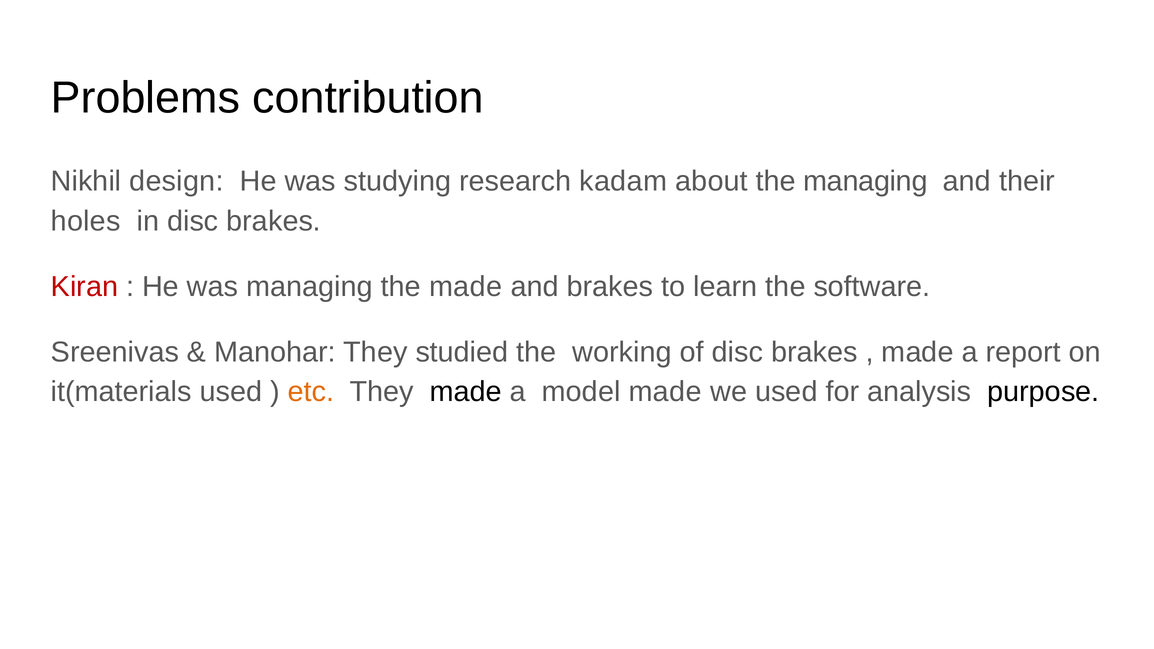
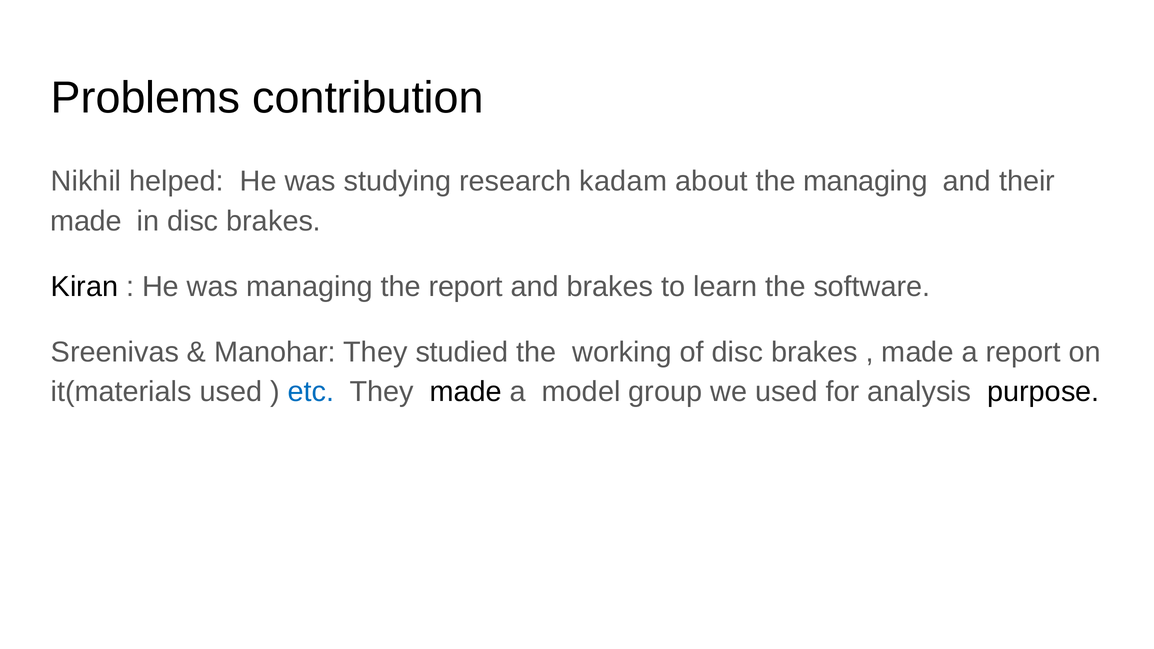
design: design -> helped (177, 181)
holes: holes -> made (86, 221)
Kiran colour: red -> black (84, 287)
the made: made -> report (466, 287)
etc colour: orange -> blue (311, 392)
model made: made -> group (665, 392)
